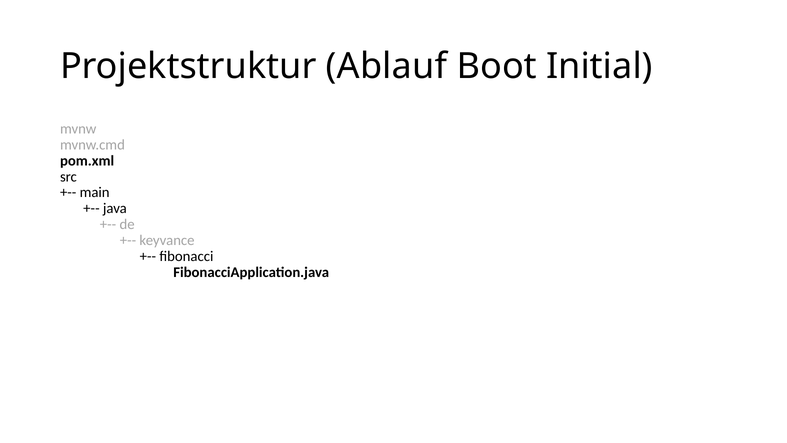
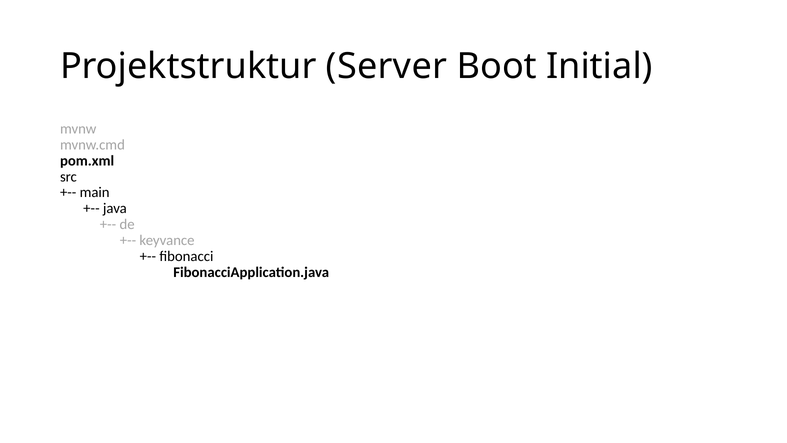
Ablauf: Ablauf -> Server (387, 66)
